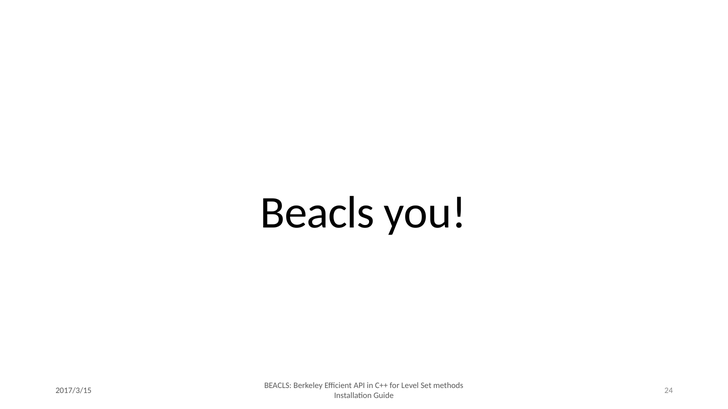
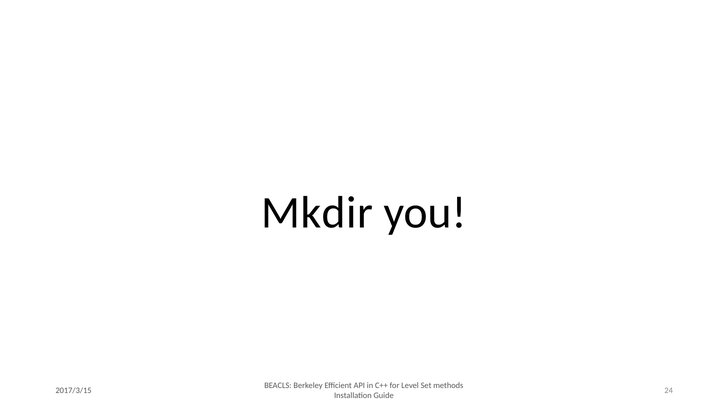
Beacls: Beacls -> Mkdir (317, 213)
